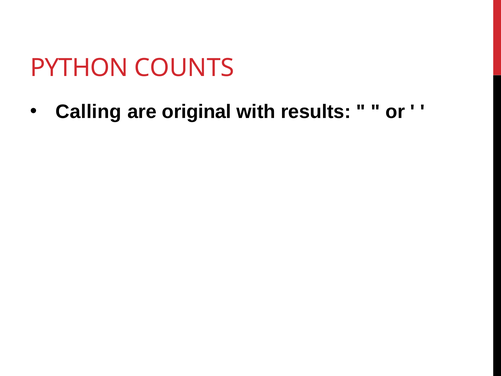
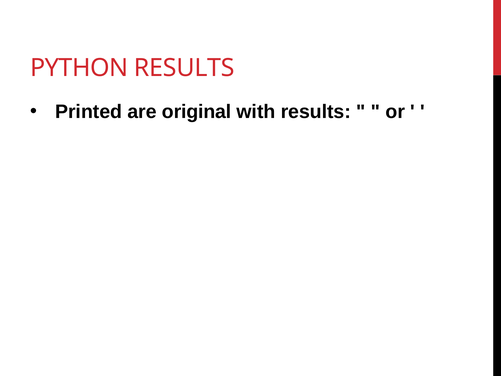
PYTHON COUNTS: COUNTS -> RESULTS (184, 68)
Calling: Calling -> Printed (89, 112)
